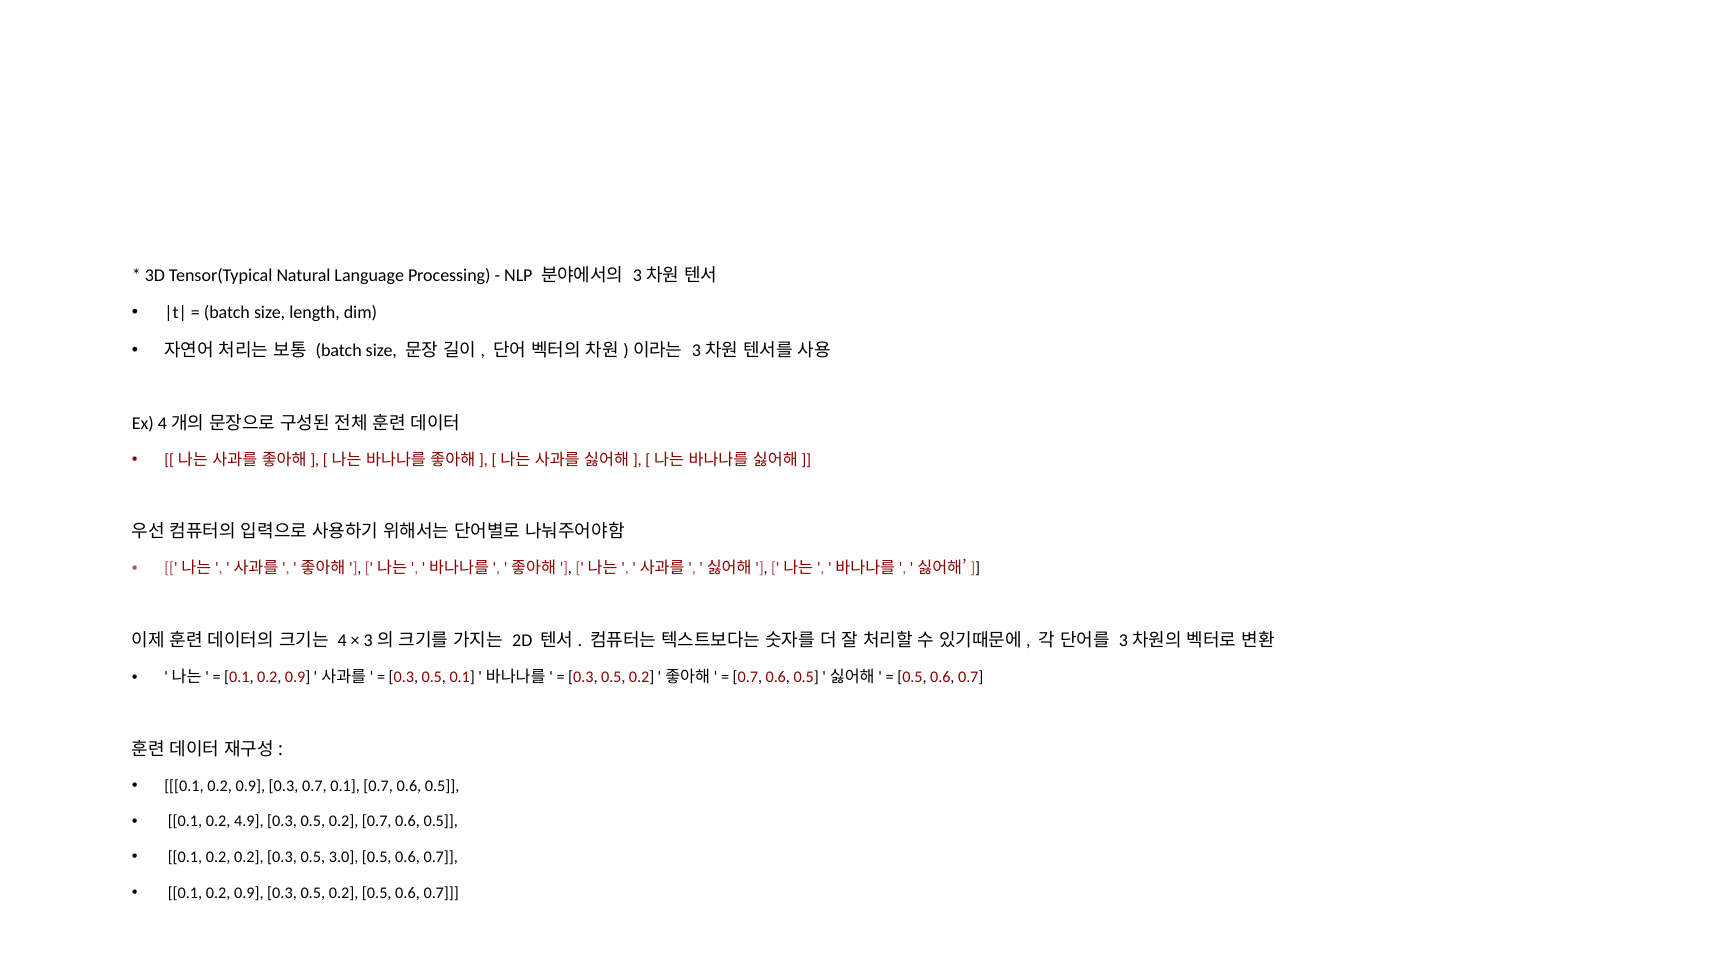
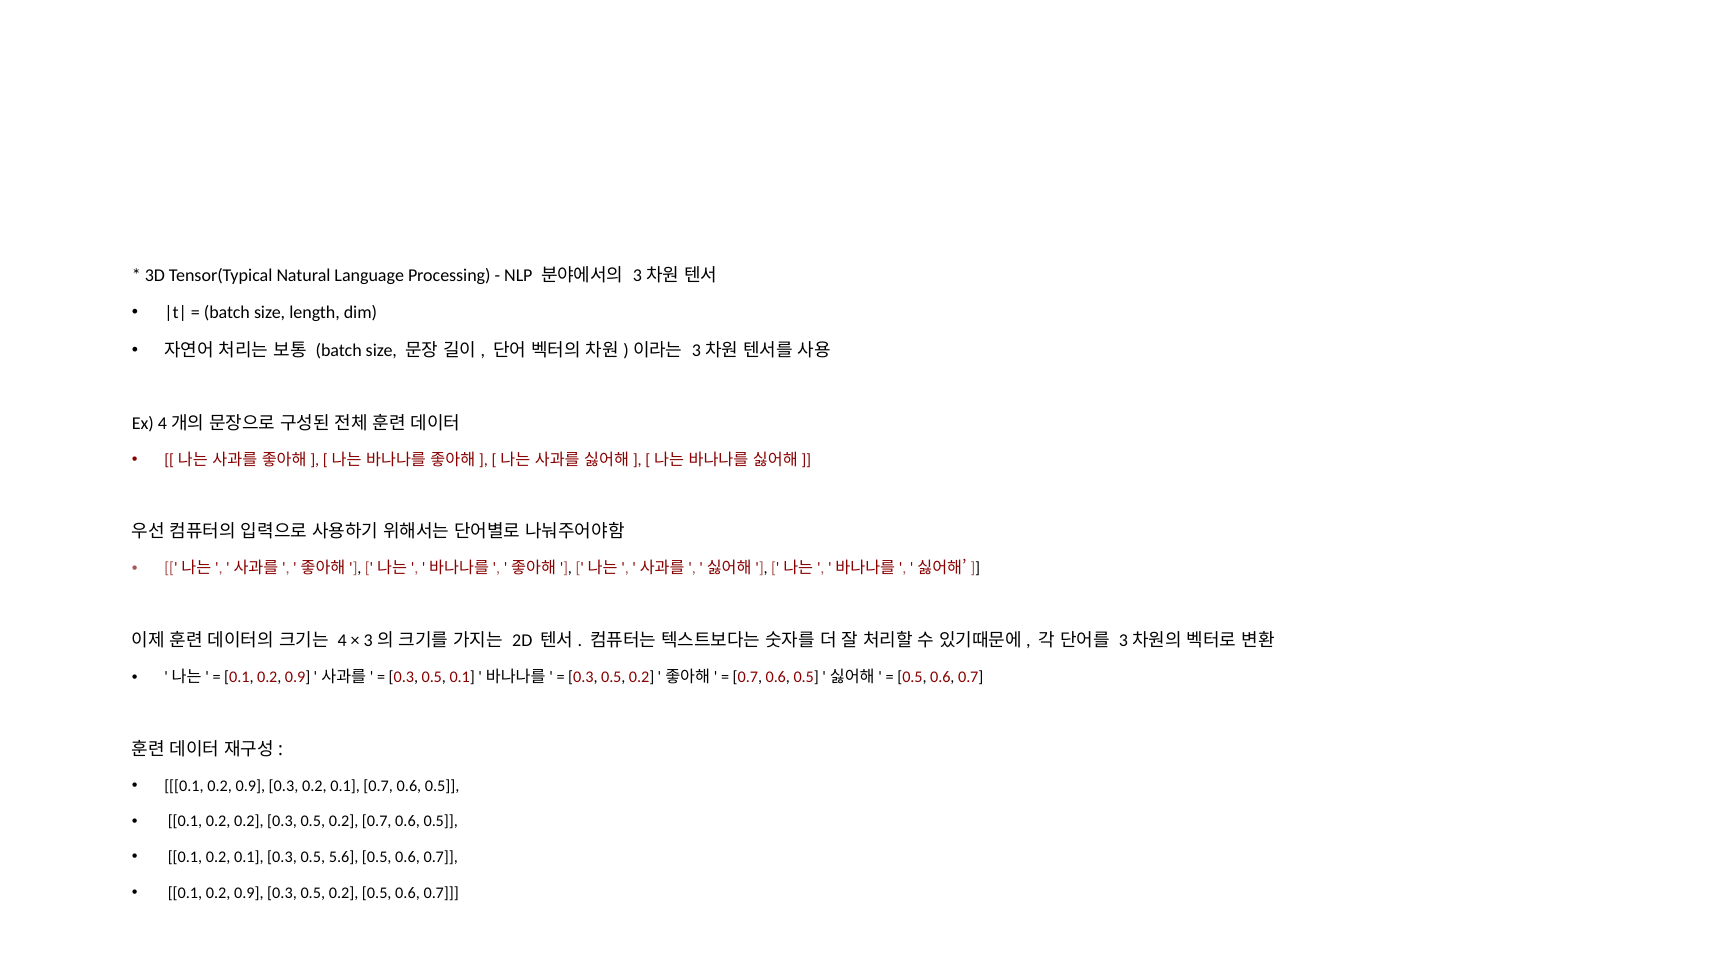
0.3 0.7: 0.7 -> 0.2 (314, 786)
0.2 4.9: 4.9 -> 0.2 (249, 822)
0.1 0.2 0.2: 0.2 -> 0.1 (249, 857)
3.0: 3.0 -> 5.6 (344, 857)
